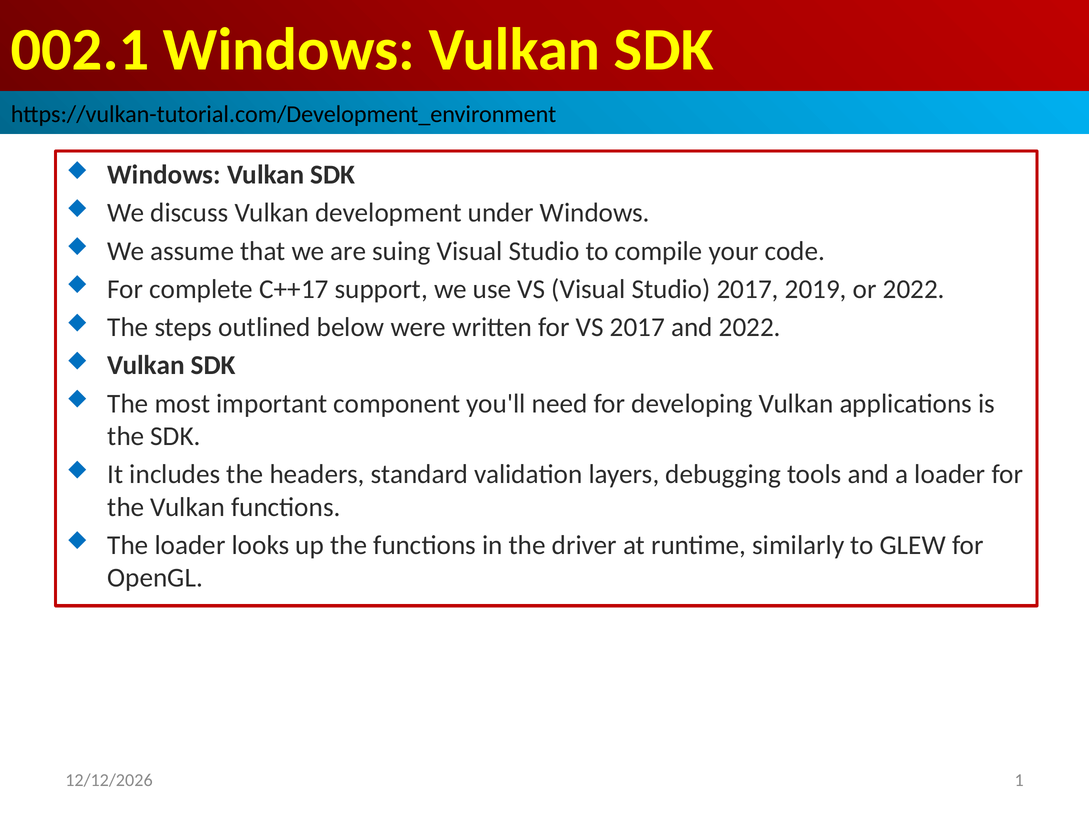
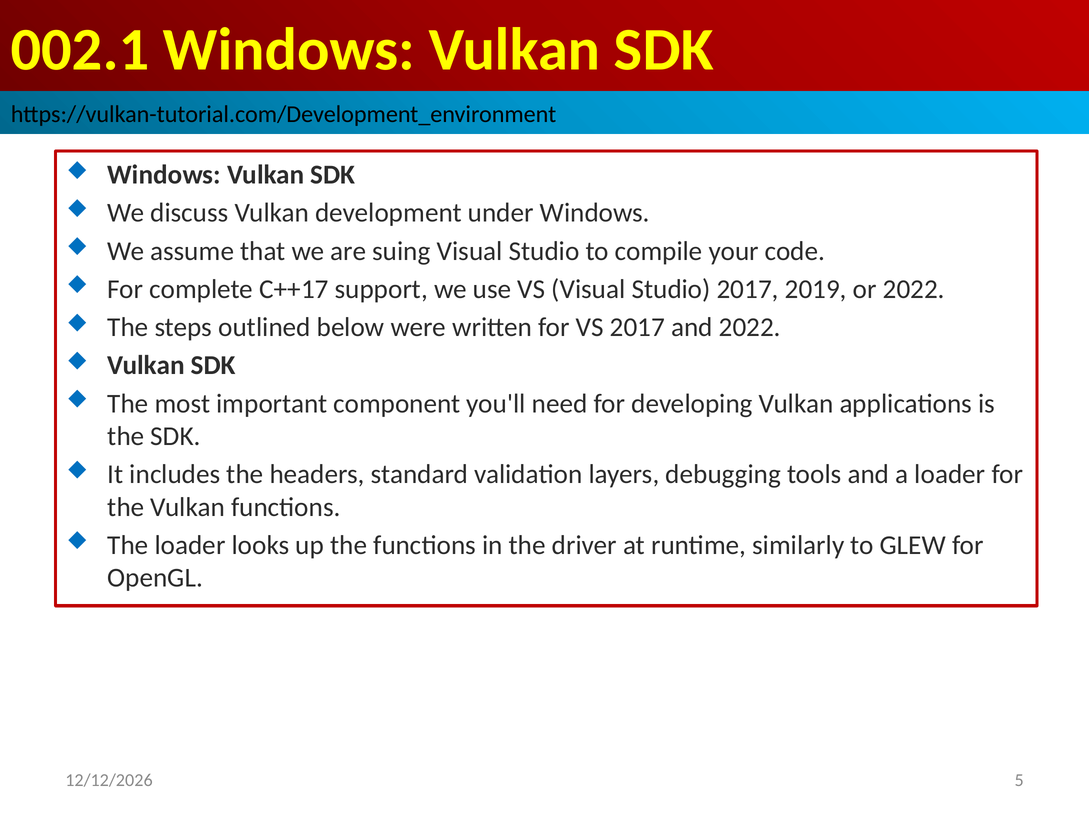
1: 1 -> 5 (1019, 780)
